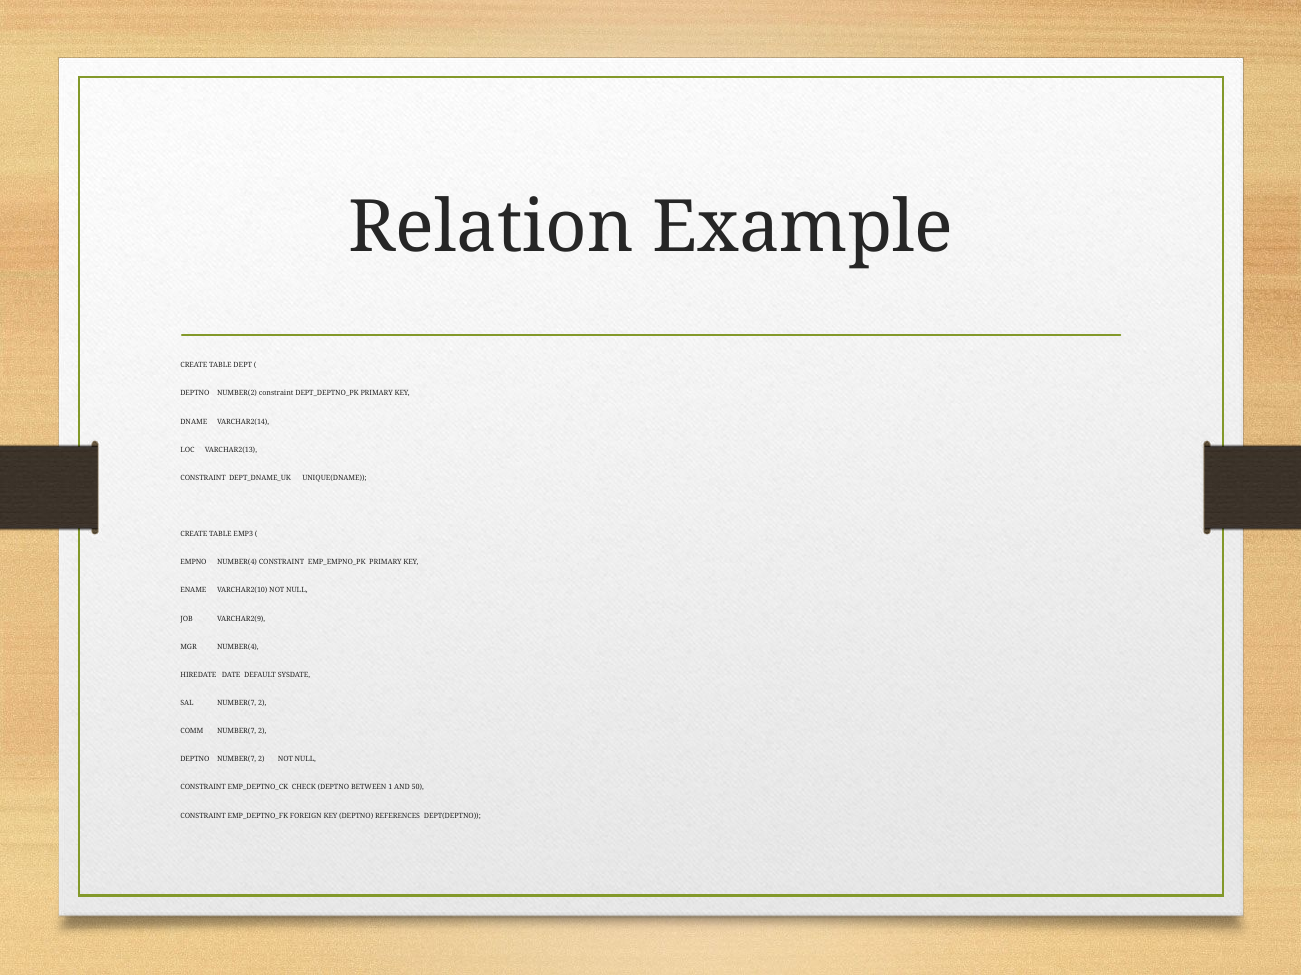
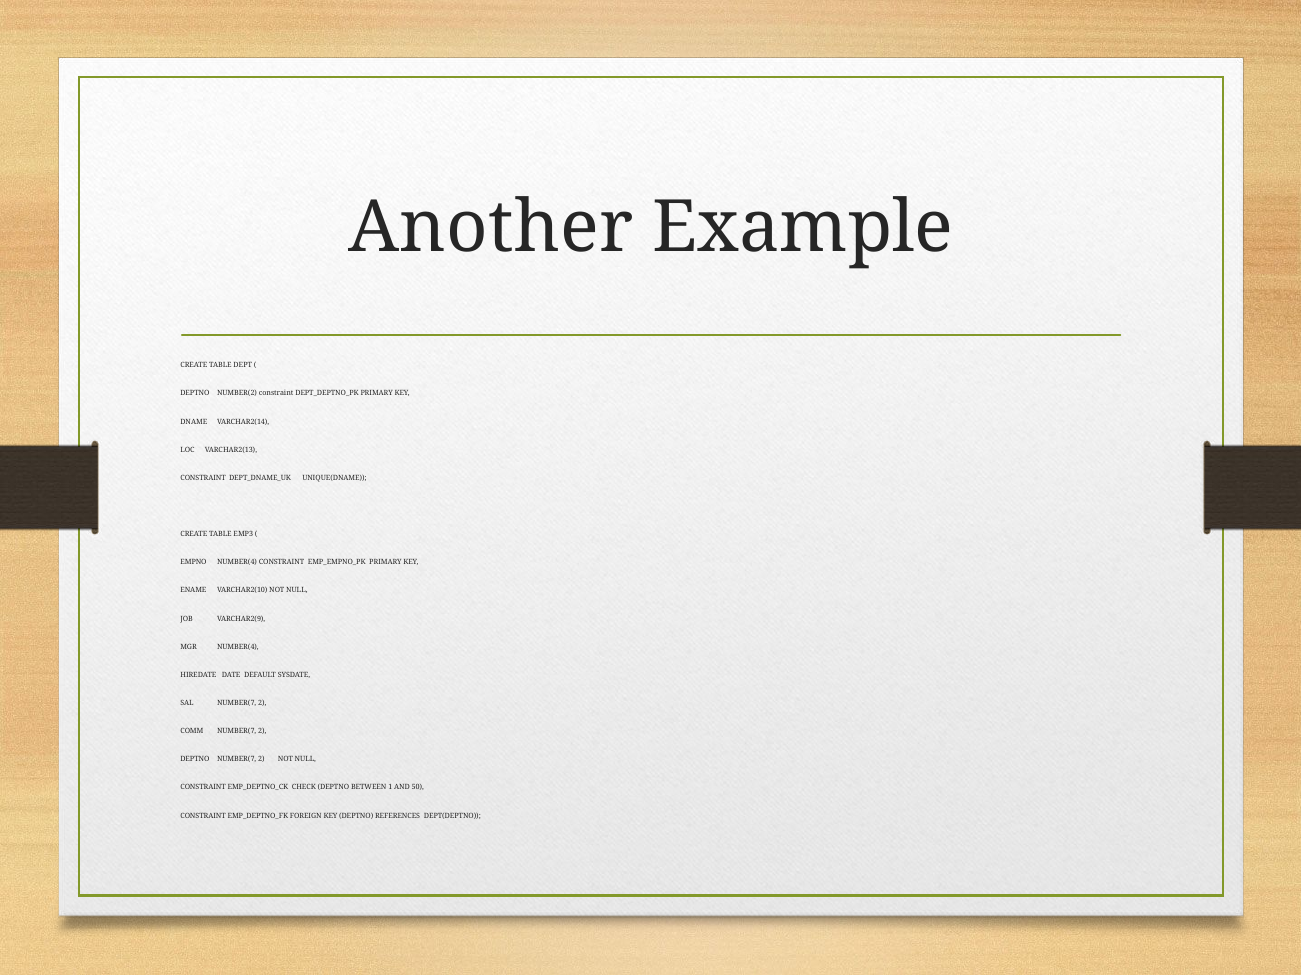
Relation: Relation -> Another (491, 228)
